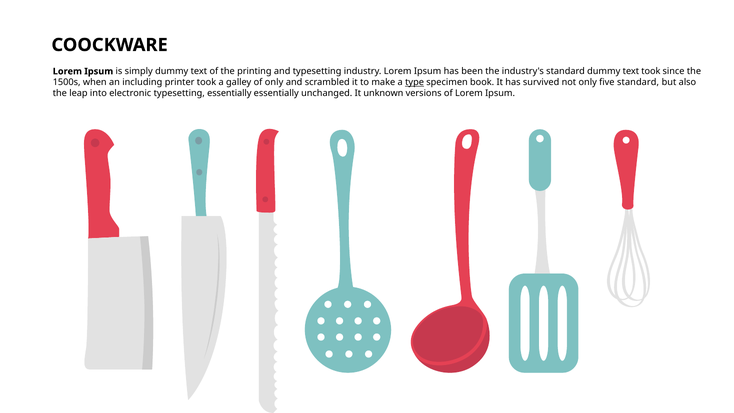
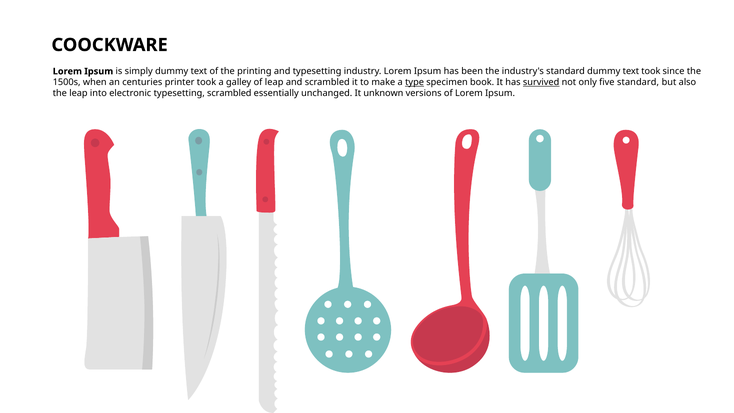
including: including -> centuries (142, 82)
of only: only -> leap (274, 82)
survived underline: none -> present (541, 82)
typesetting essentially: essentially -> scrambled (229, 93)
